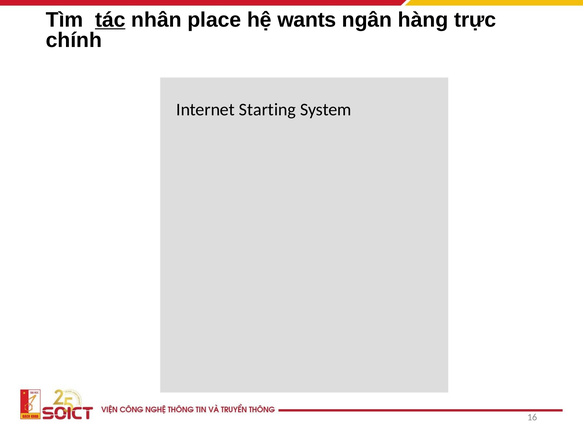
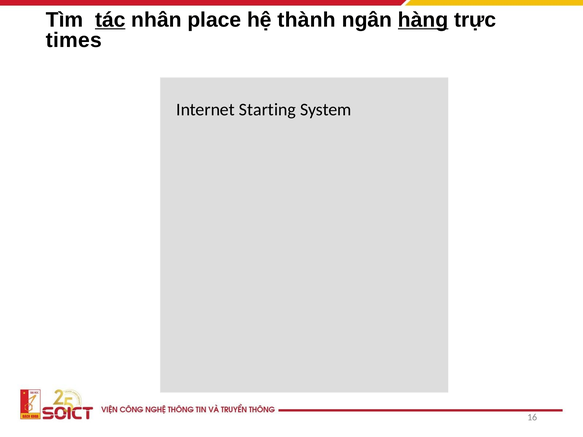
wants: wants -> thành (307, 20)
hàng underline: none -> present (423, 20)
chính: chính -> times (74, 40)
